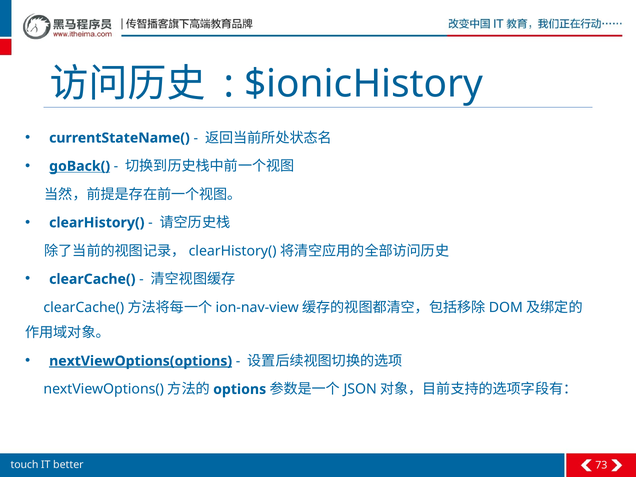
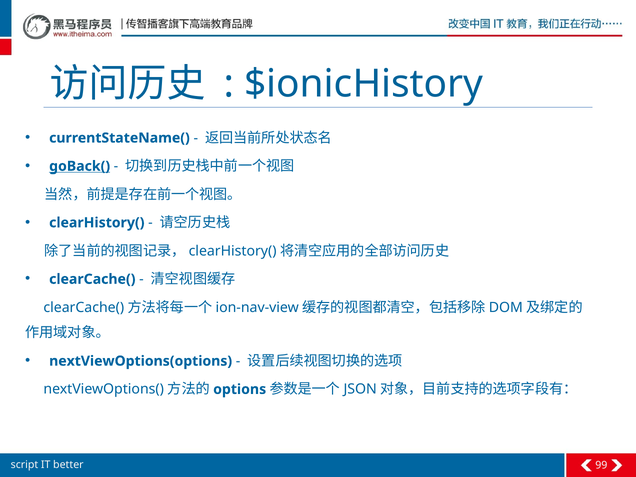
nextViewOptions(options underline: present -> none (141, 361)
touch: touch -> script (24, 465)
73: 73 -> 99 (601, 465)
